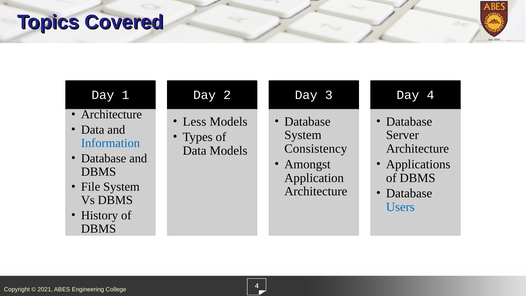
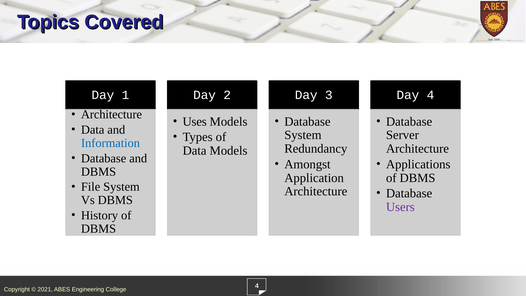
Less: Less -> Uses (195, 121)
Consistency: Consistency -> Redundancy (316, 149)
Users colour: blue -> purple (400, 207)
